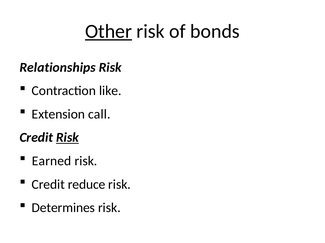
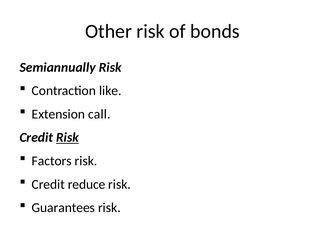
Other underline: present -> none (109, 31)
Relationships: Relationships -> Semiannually (58, 68)
Earned: Earned -> Factors (52, 161)
Determines: Determines -> Guarantees (63, 208)
